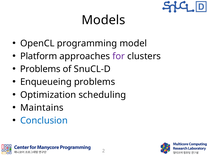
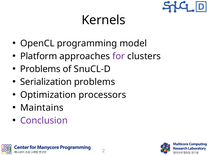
Models: Models -> Kernels (104, 20)
Enqueueing: Enqueueing -> Serialization (46, 82)
scheduling: scheduling -> processors (102, 95)
Conclusion colour: blue -> purple (44, 121)
